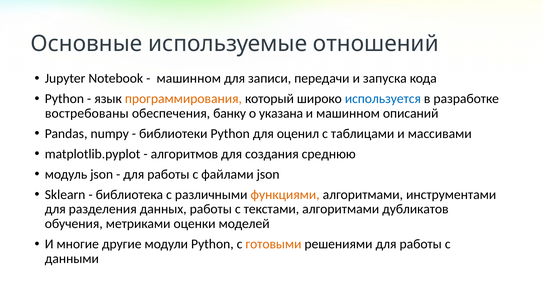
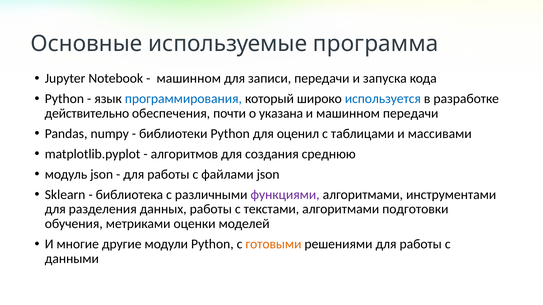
отношений: отношений -> программа (376, 44)
программирования colour: orange -> blue (183, 99)
востребованы: востребованы -> действительно (87, 114)
банку: банку -> почти (230, 114)
машинном описаний: описаний -> передачи (411, 114)
функциями colour: orange -> purple (285, 195)
дубликатов: дубликатов -> подготовки (415, 209)
